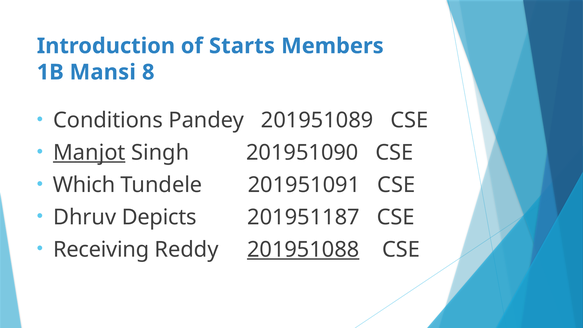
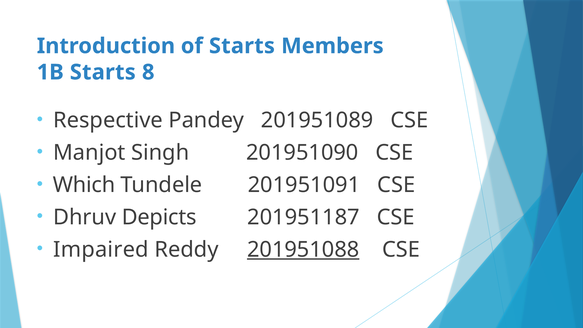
1B Mansi: Mansi -> Starts (103, 72)
Conditions: Conditions -> Respective (108, 120)
Manjot underline: present -> none (89, 152)
Receiving: Receiving -> Impaired (101, 249)
